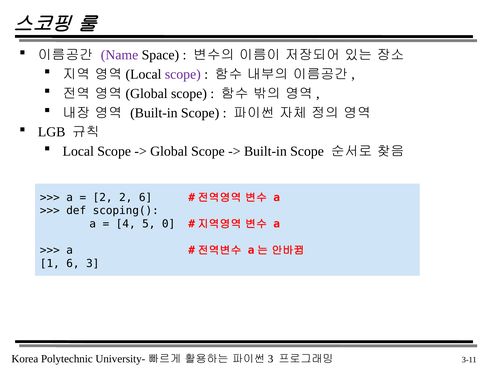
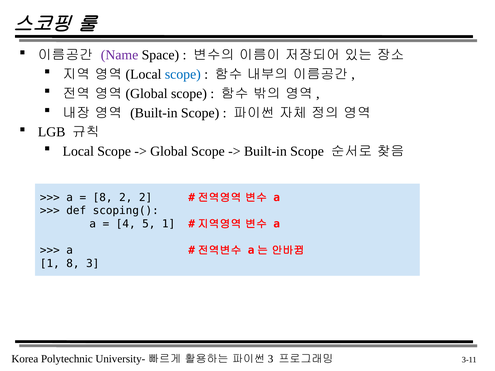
scope colour: purple -> blue (183, 74)
2: 2 -> 8 (103, 198)
2 6: 6 -> 2 (146, 198)
5 0: 0 -> 1 (169, 224)
1 6: 6 -> 8 (73, 264)
